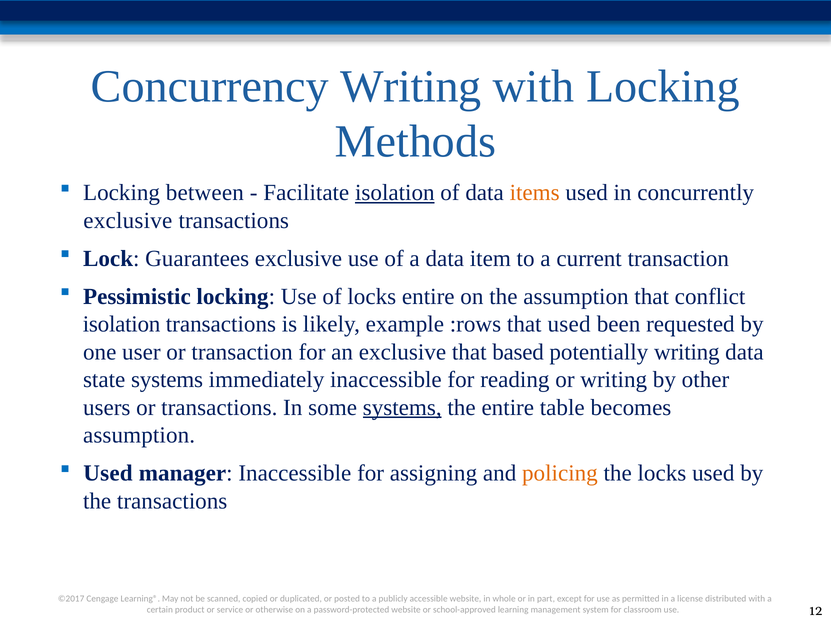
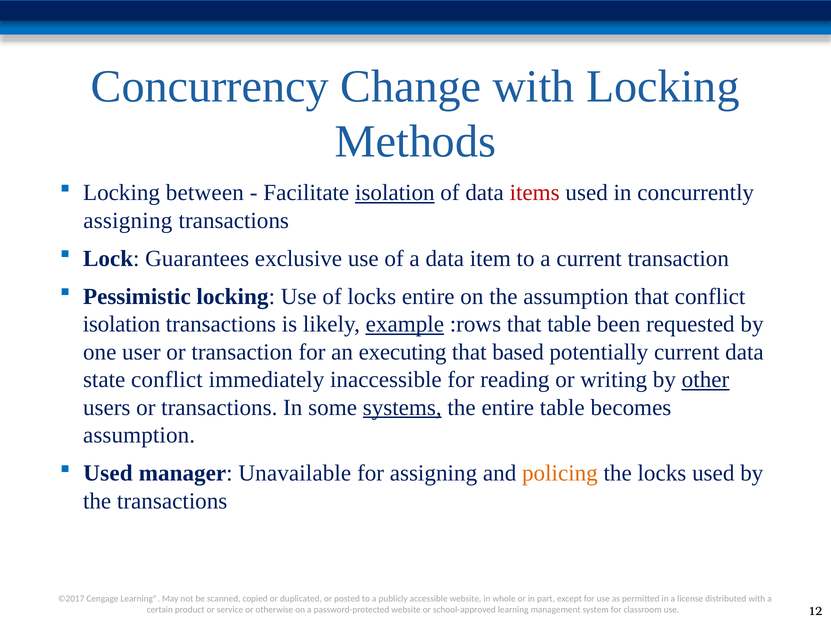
Concurrency Writing: Writing -> Change (411, 86)
items colour: orange -> red (535, 193)
exclusive: exclusive -> assigning (128, 220)
example underline: none -> present (405, 324)
that used: used -> table (569, 324)
an exclusive: exclusive -> executing (403, 352)
potentially writing: writing -> current (687, 352)
state systems: systems -> conflict (167, 380)
other underline: none -> present (706, 380)
manager Inaccessible: Inaccessible -> Unavailable (295, 473)
